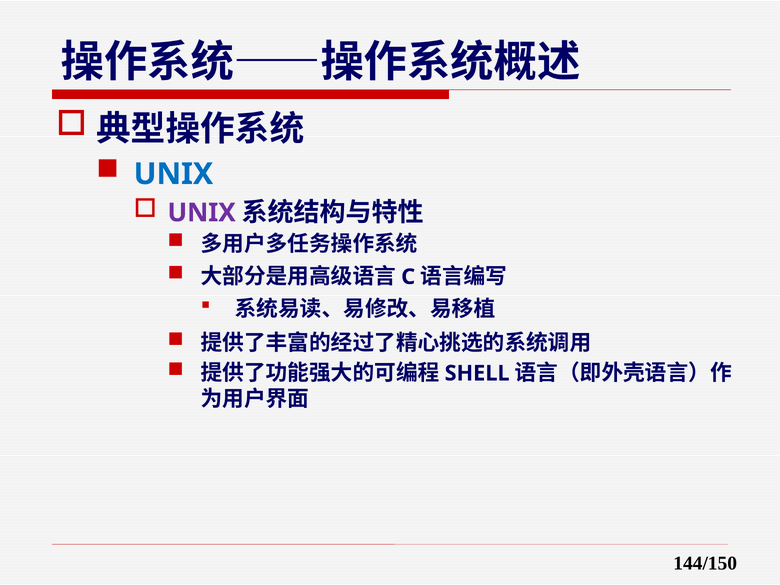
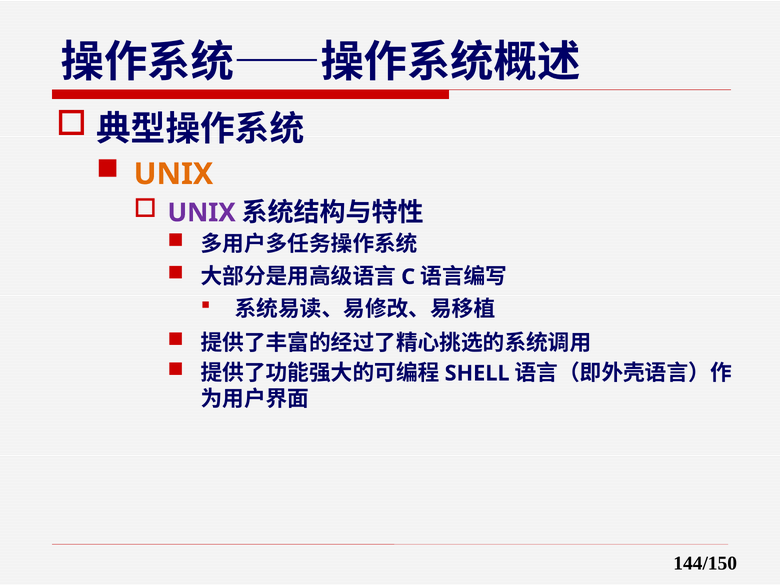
UNIX colour: blue -> orange (173, 174)
